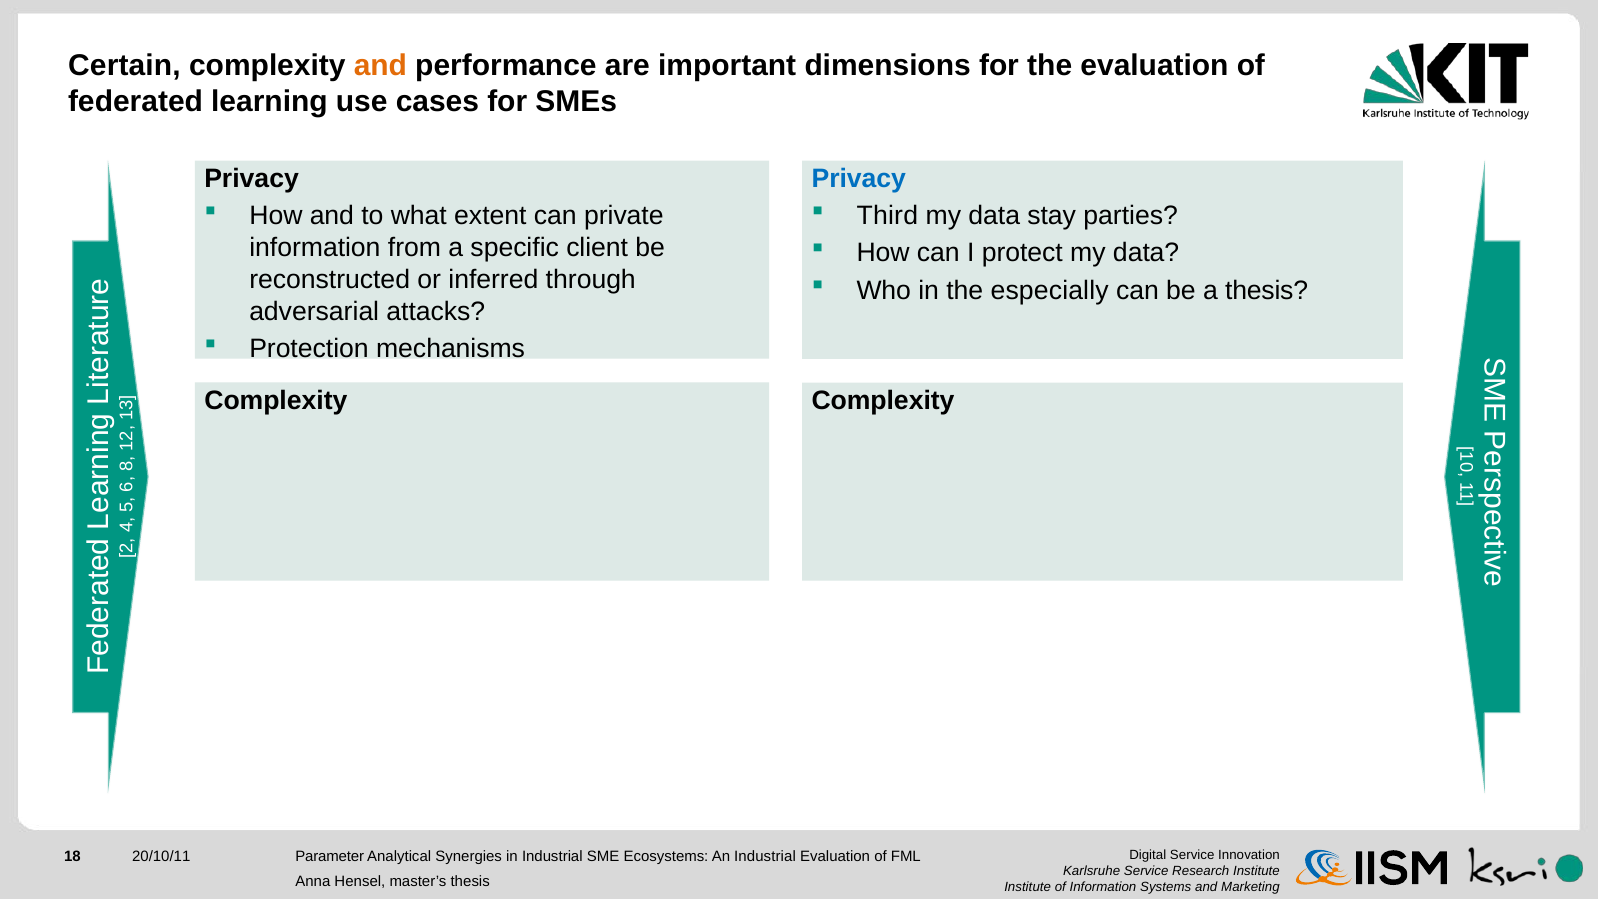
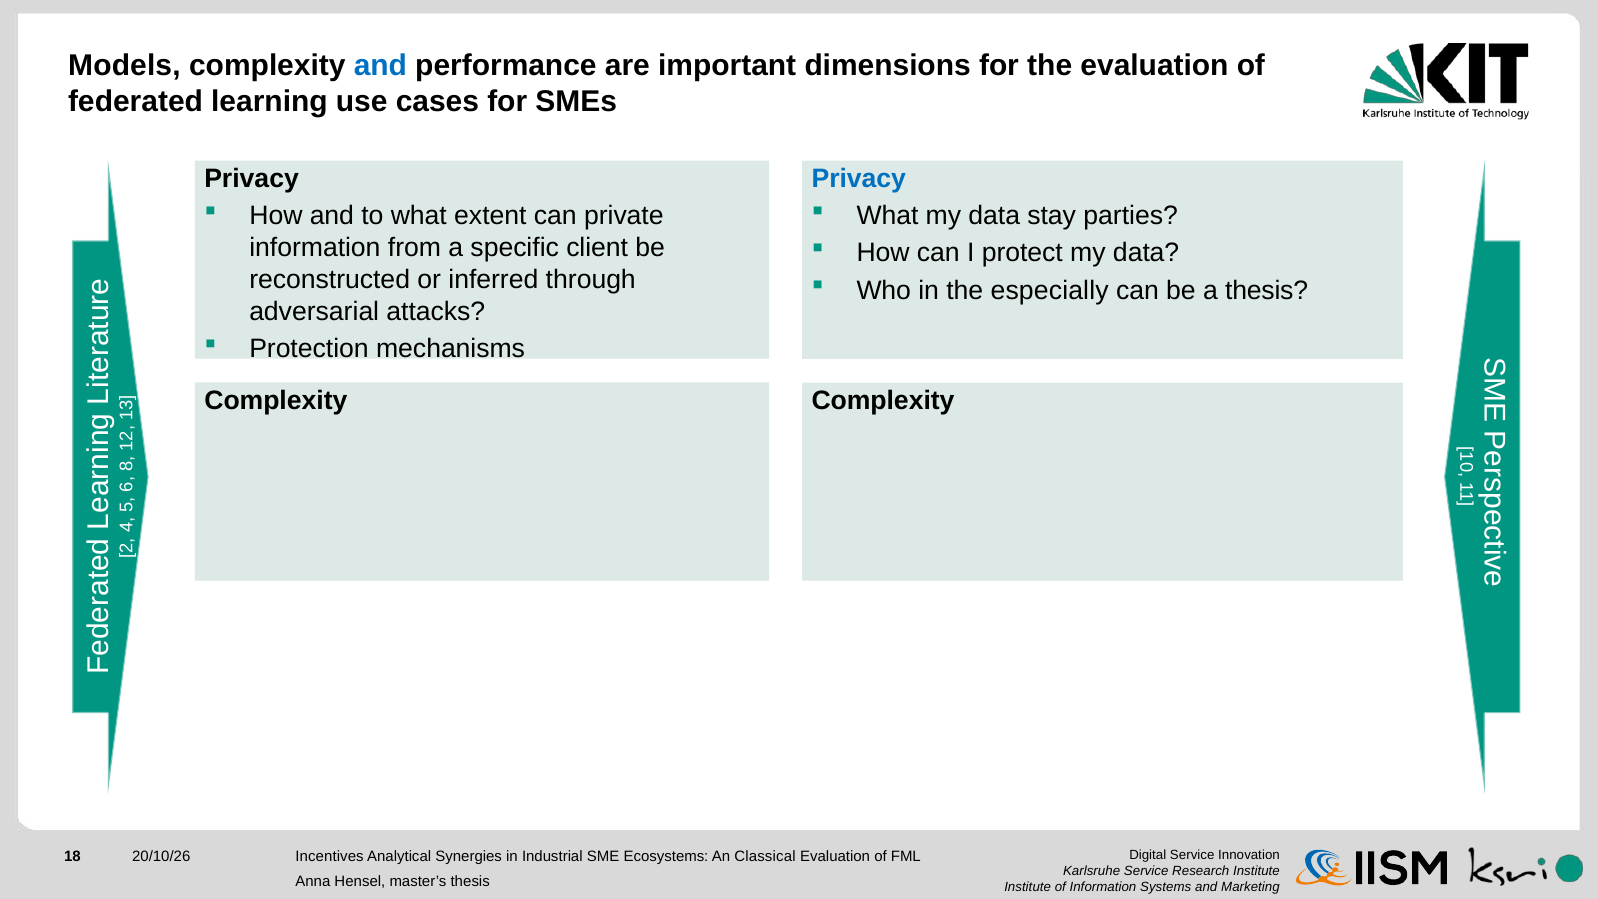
Certain: Certain -> Models (124, 65)
and colour: orange -> blue (380, 65)
Third: Third -> What (887, 216)
20/10/11: 20/10/11 -> 20/10/26 (161, 856)
Parameter: Parameter -> Incentives (330, 856)
An Industrial: Industrial -> Classical (765, 856)
